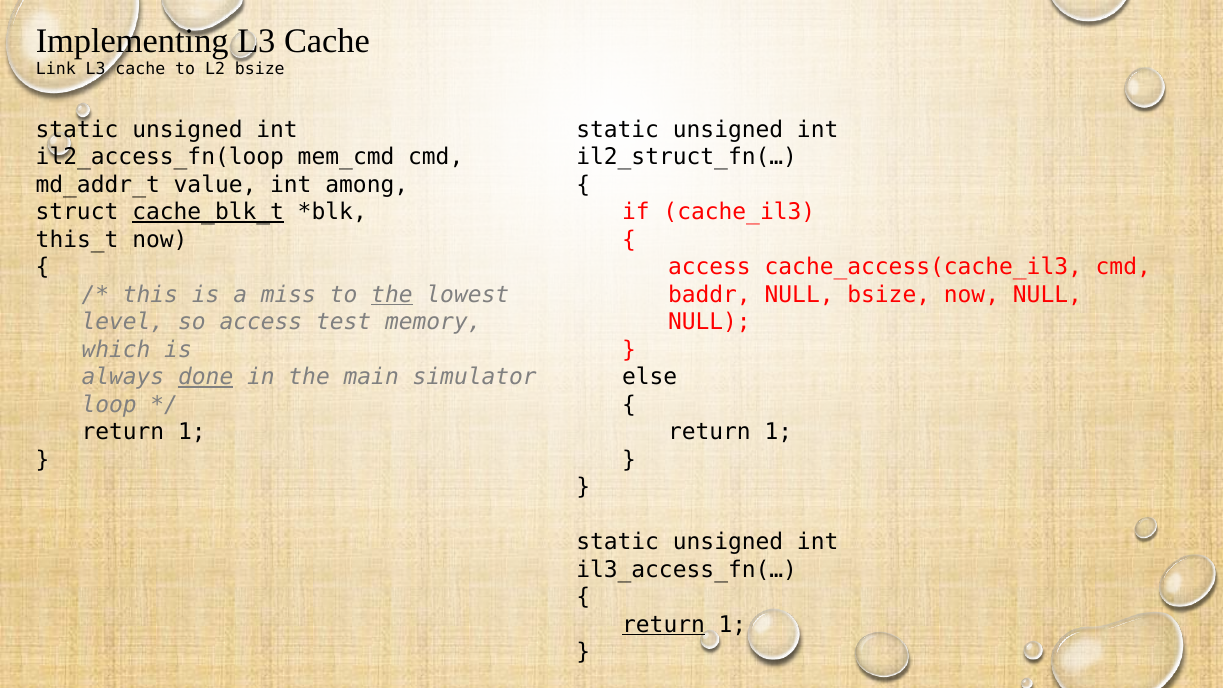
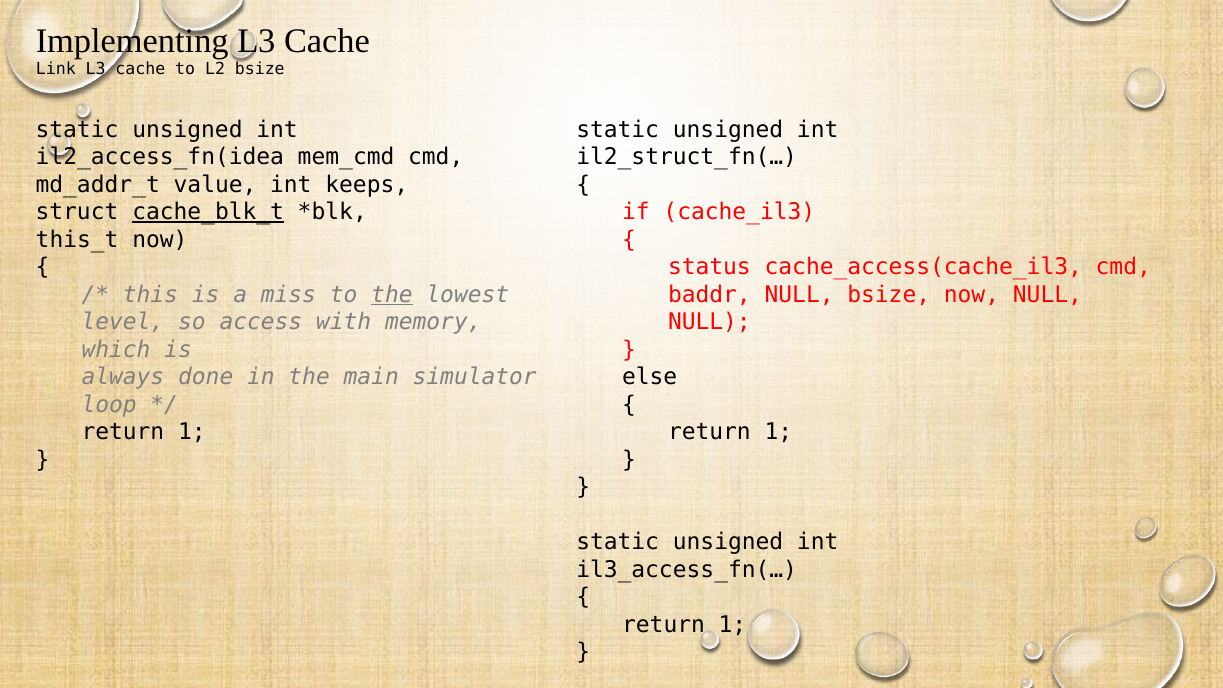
il2_access_fn(loop: il2_access_fn(loop -> il2_access_fn(idea (160, 157)
among: among -> keeps (367, 184)
access: access -> status (709, 267)
test: test -> with (344, 322)
done underline: present -> none (206, 377)
return underline: present -> none (664, 625)
